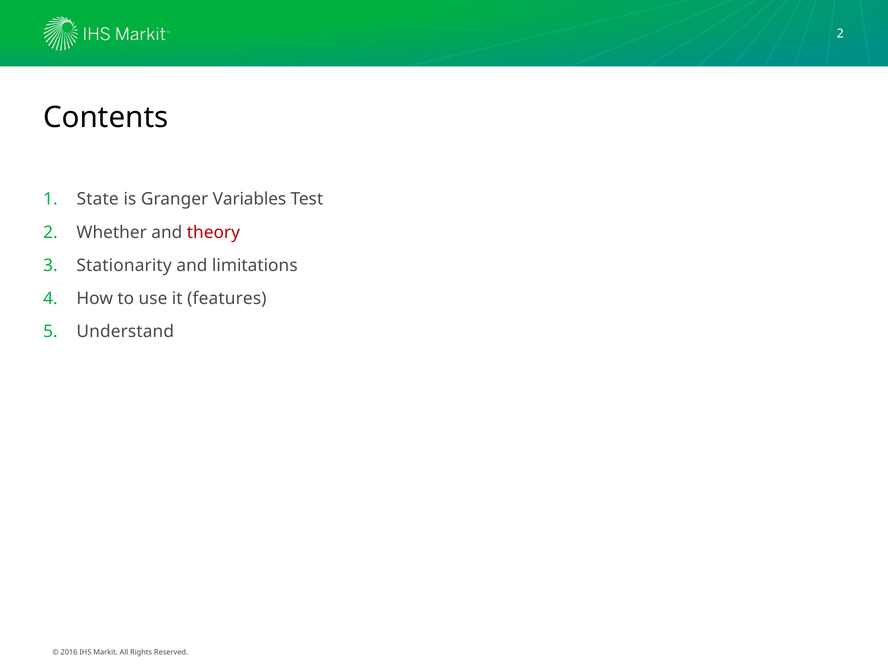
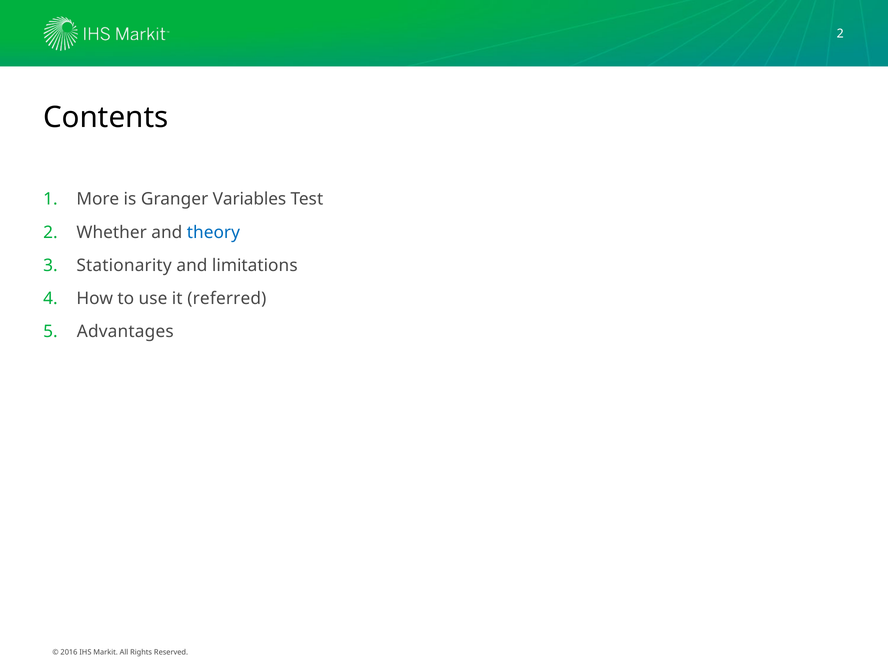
State: State -> More (98, 199)
theory colour: red -> blue (213, 232)
features: features -> referred (227, 298)
Understand: Understand -> Advantages (125, 332)
